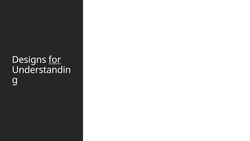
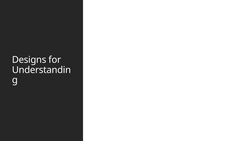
for underline: present -> none (55, 60)
